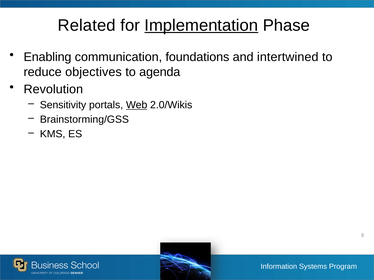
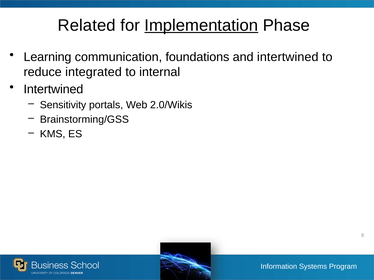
Enabling: Enabling -> Learning (47, 57)
objectives: objectives -> integrated (93, 72)
agenda: agenda -> internal (160, 72)
Revolution: Revolution -> Intertwined (53, 90)
Web underline: present -> none (137, 105)
